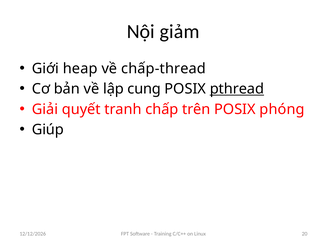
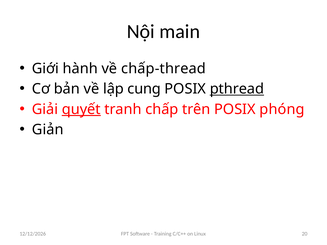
giảm: giảm -> main (180, 32)
heap: heap -> hành (80, 69)
quyết underline: none -> present (81, 109)
Giúp: Giúp -> Giản (48, 130)
